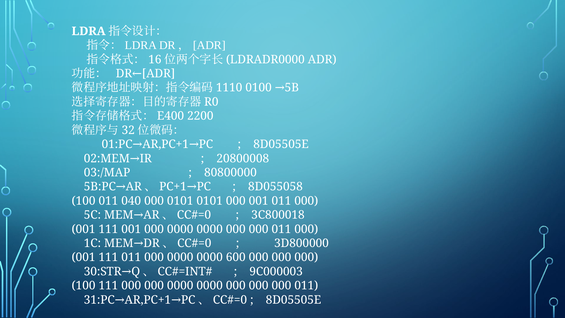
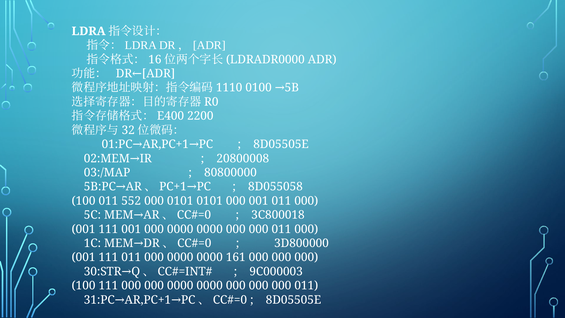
040: 040 -> 552 (131, 201)
600: 600 -> 161 (236, 257)
